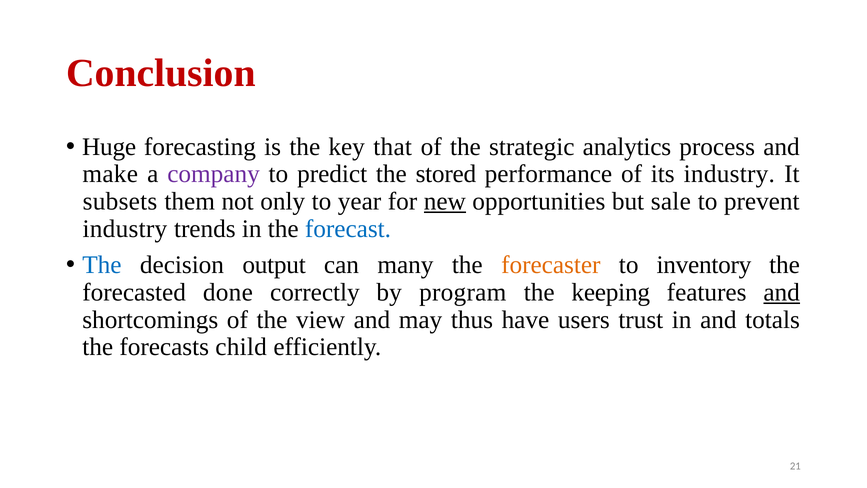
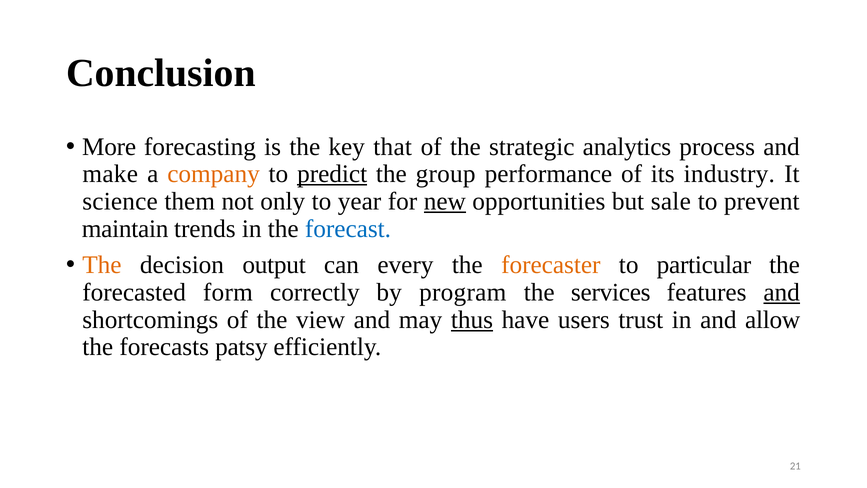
Conclusion colour: red -> black (161, 73)
Huge: Huge -> More (109, 147)
company colour: purple -> orange (214, 174)
predict underline: none -> present (332, 174)
stored: stored -> group (446, 174)
subsets: subsets -> science (120, 201)
industry: industry -> maintain (125, 229)
The colour: blue -> orange (102, 265)
many: many -> every (405, 265)
inventory: inventory -> particular (704, 265)
done: done -> form (228, 292)
keeping: keeping -> services (611, 292)
thus underline: none -> present (472, 320)
totals: totals -> allow (773, 320)
child: child -> patsy (241, 347)
